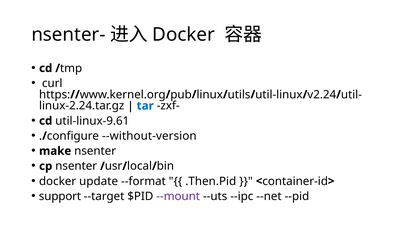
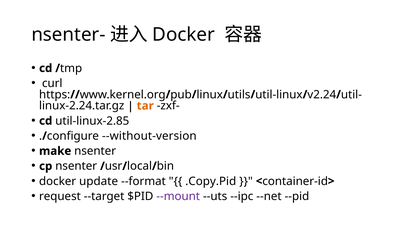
tar colour: blue -> orange (145, 106)
util-linux-9.61: util-linux-9.61 -> util-linux-2.85 (92, 121)
.Then.Pid: .Then.Pid -> .Copy.Pid (211, 181)
support: support -> request (60, 196)
